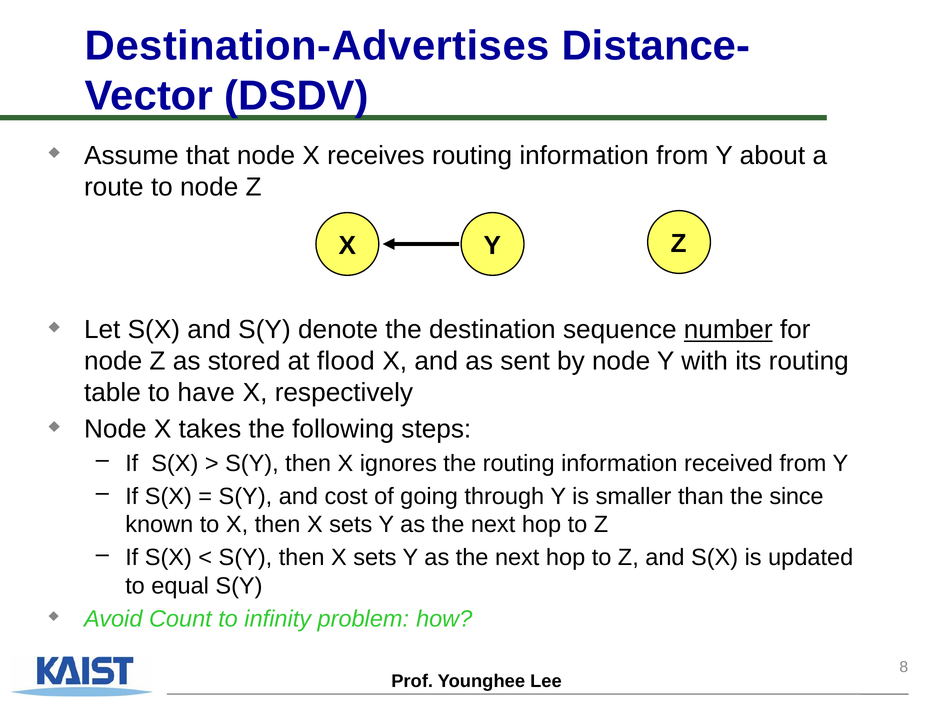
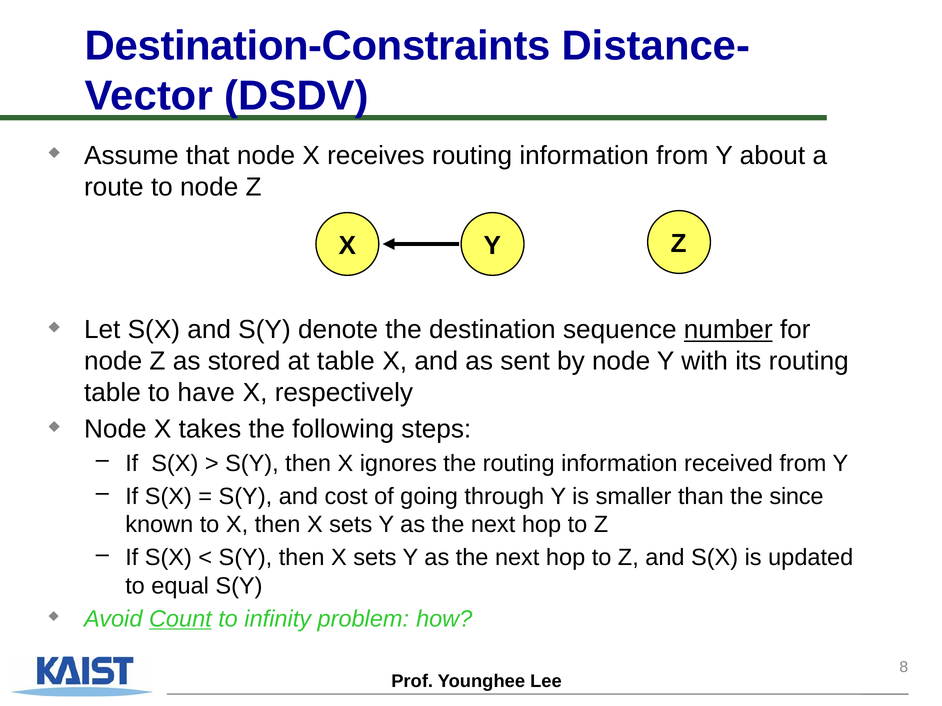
Destination-Advertises: Destination-Advertises -> Destination-Constraints (318, 46)
at flood: flood -> table (346, 361)
Count underline: none -> present (180, 619)
